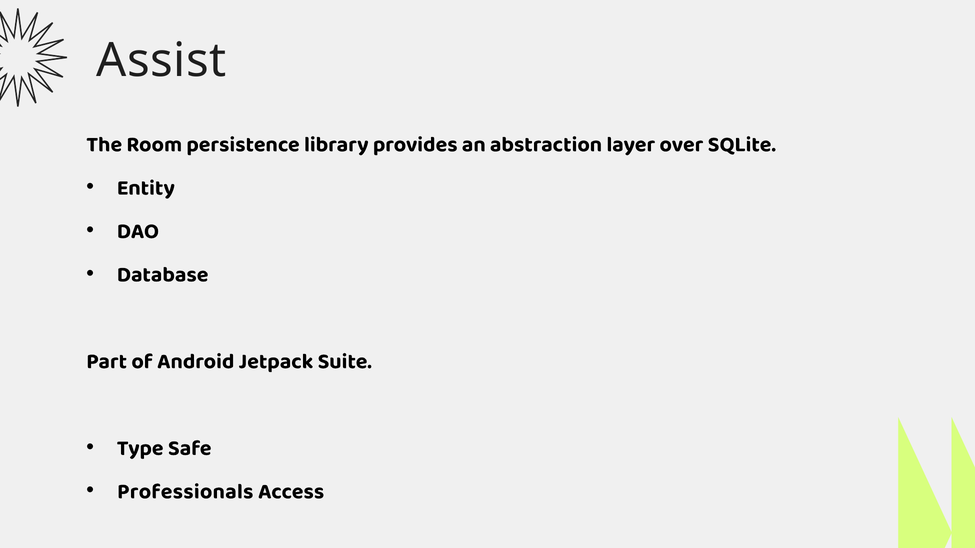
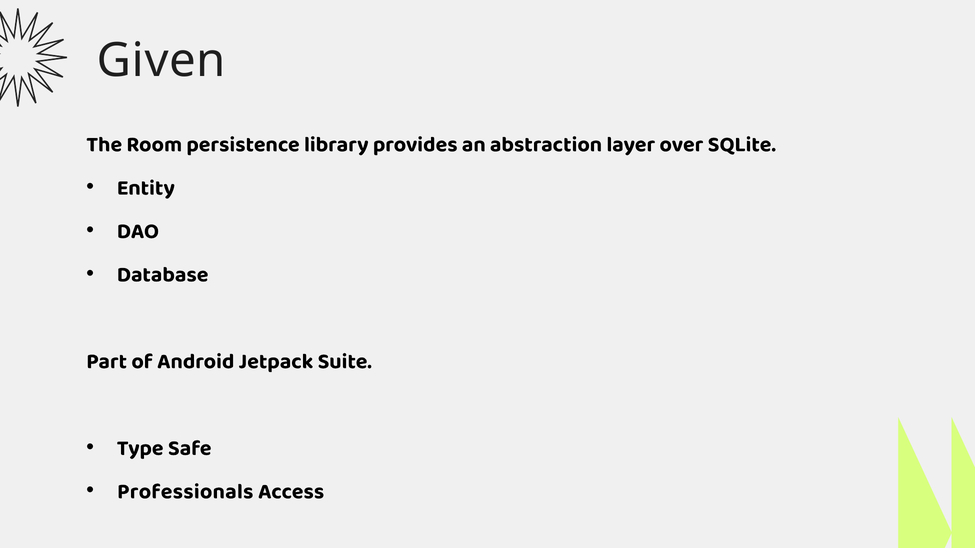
Assist: Assist -> Given (161, 61)
